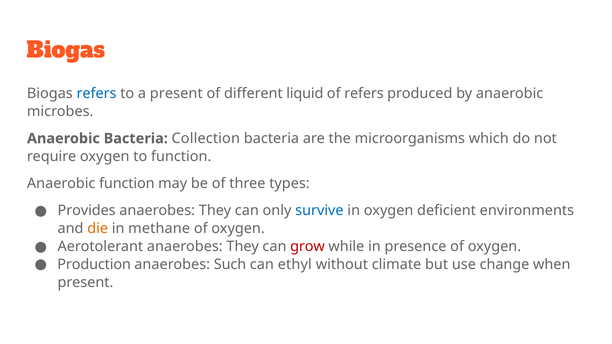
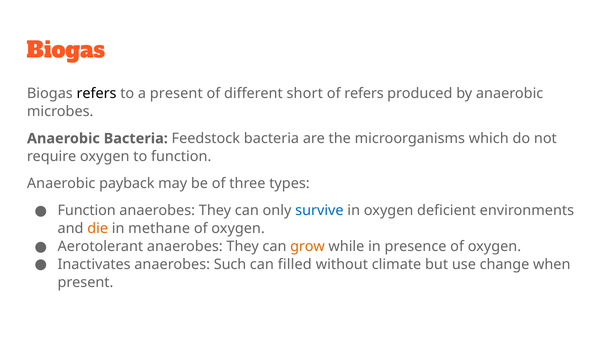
refers colour: blue -> black (97, 94)
liquid: liquid -> short (305, 94)
Collection: Collection -> Feedstock (206, 139)
Anaerobic function: function -> payback (127, 184)
Provides: Provides -> Function (87, 211)
grow colour: red -> orange (307, 247)
Production: Production -> Inactivates (94, 265)
ethyl: ethyl -> filled (295, 265)
